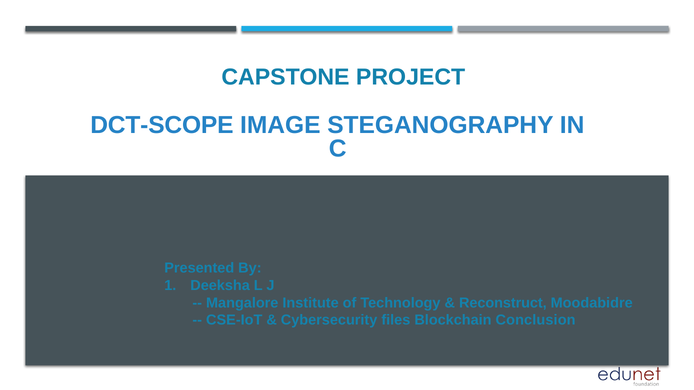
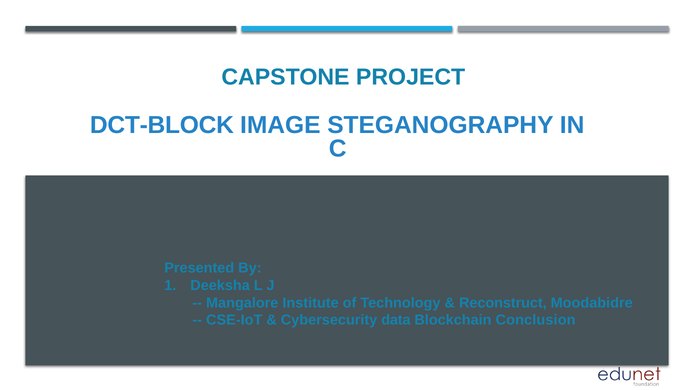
DCT-SCOPE: DCT-SCOPE -> DCT-BLOCK (162, 125)
files: files -> data (396, 321)
